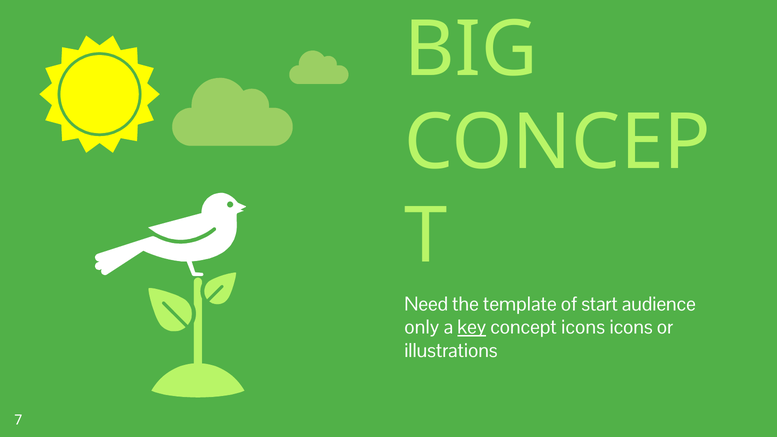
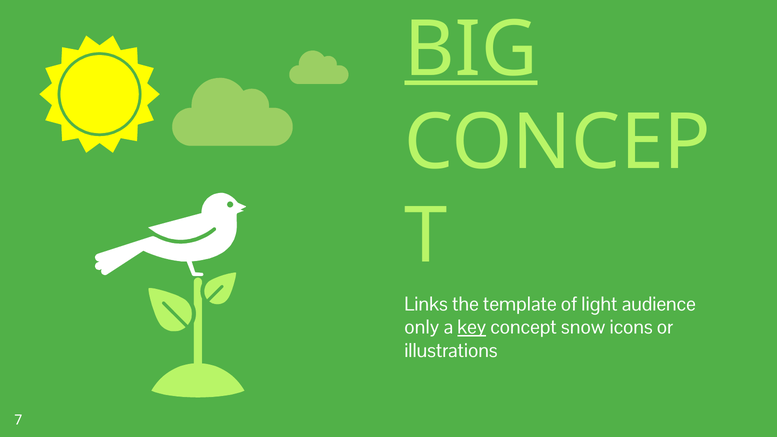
BIG underline: none -> present (471, 49)
Need: Need -> Links (426, 304)
start: start -> light (599, 304)
concept icons: icons -> snow (583, 328)
